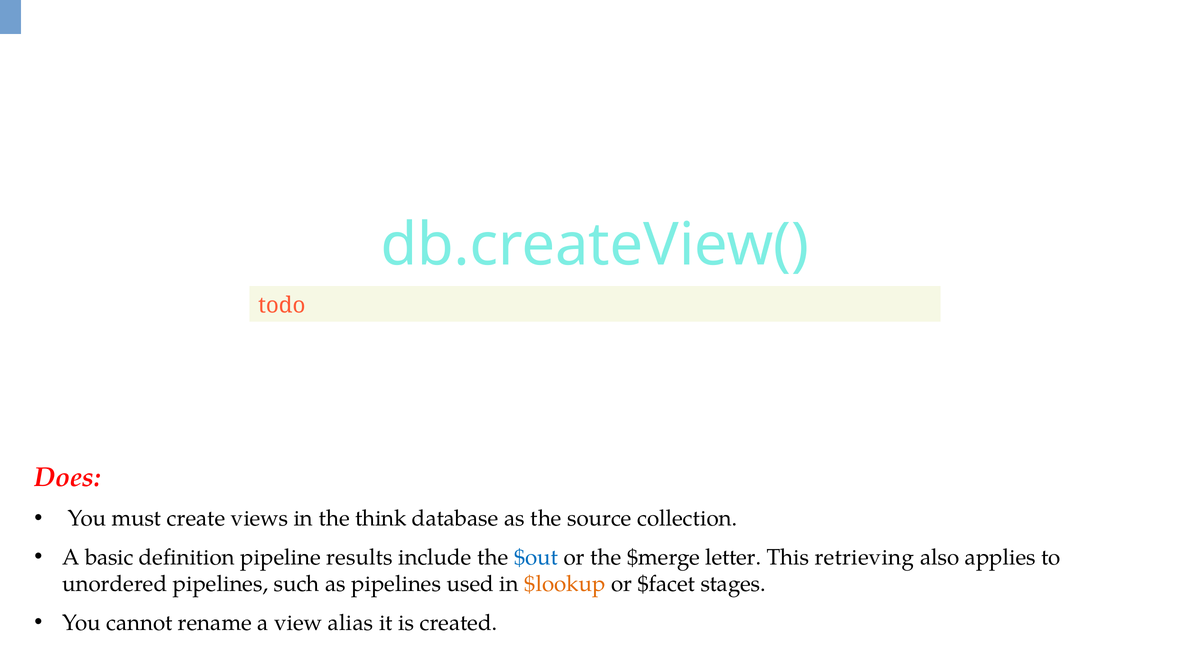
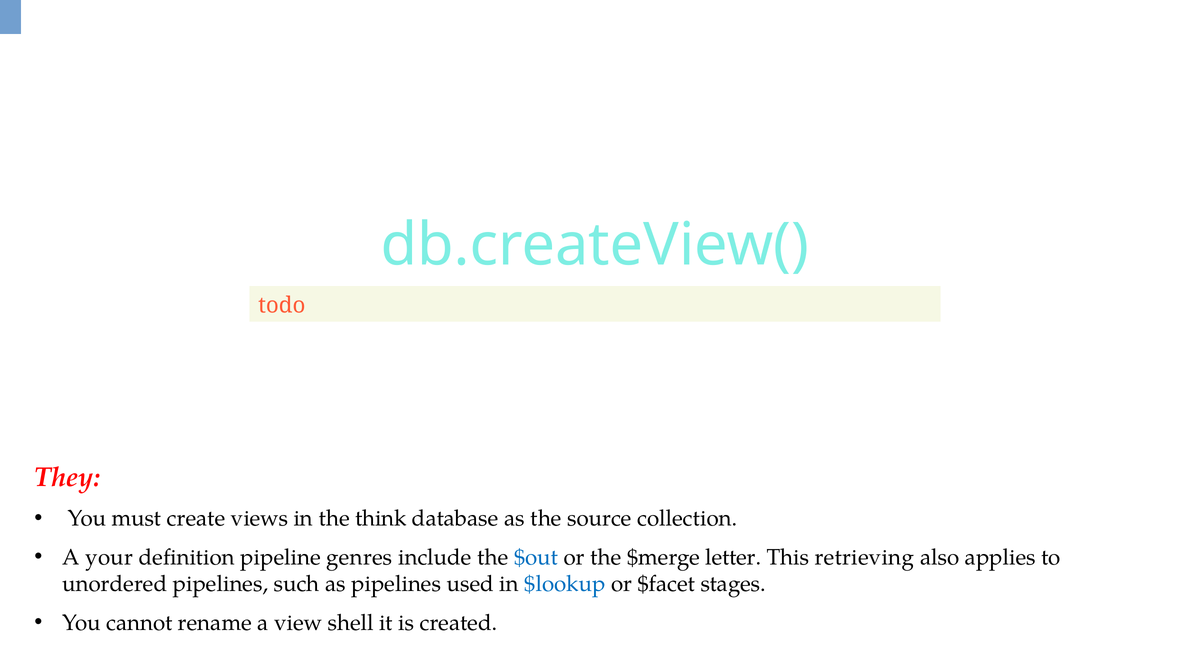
Does: Does -> They (67, 477)
basic: basic -> your (109, 557)
results: results -> genres (359, 557)
$lookup colour: orange -> blue (565, 584)
alias: alias -> shell (351, 622)
